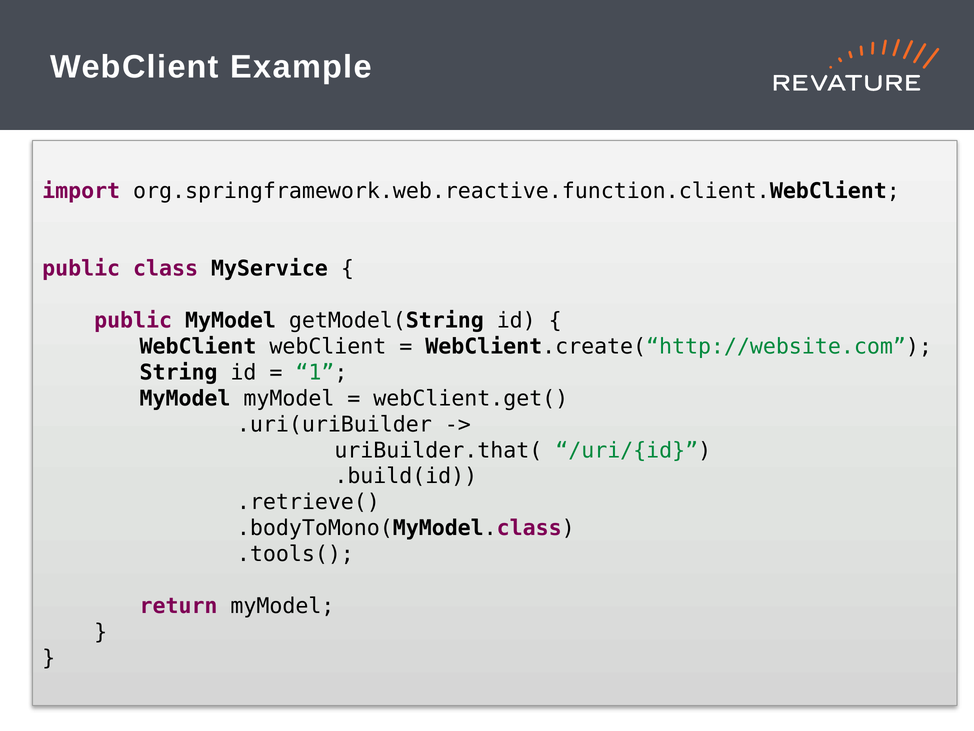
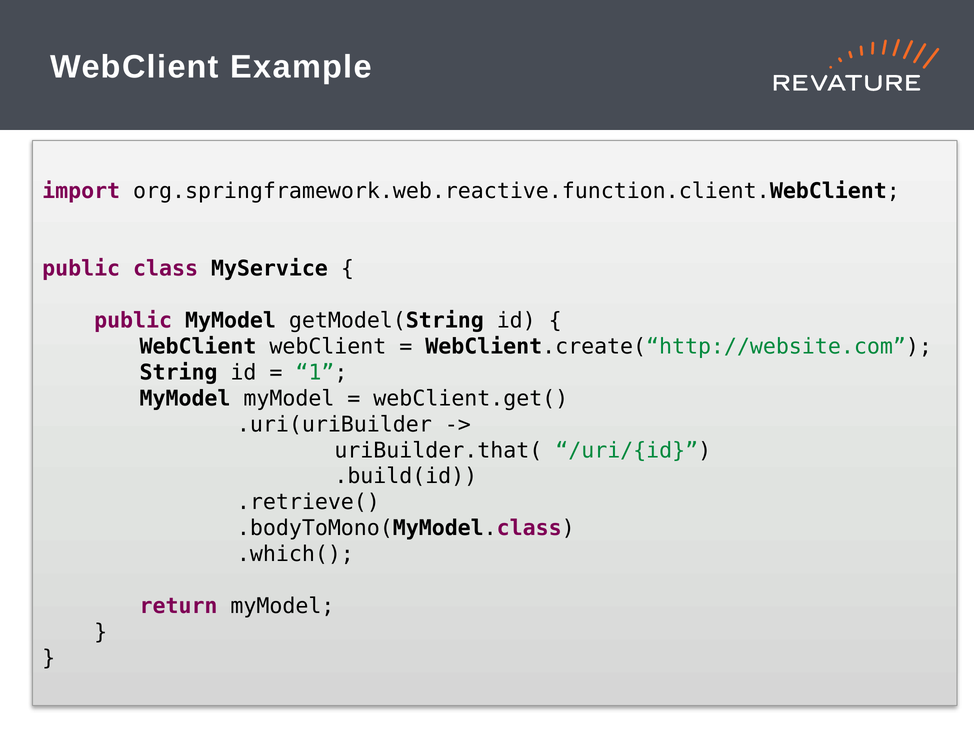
.tools(: .tools( -> .which( (295, 554)
